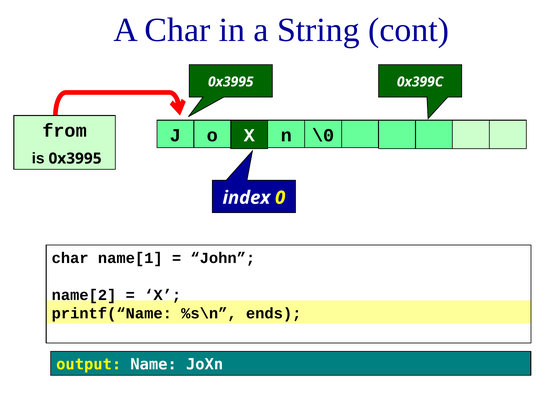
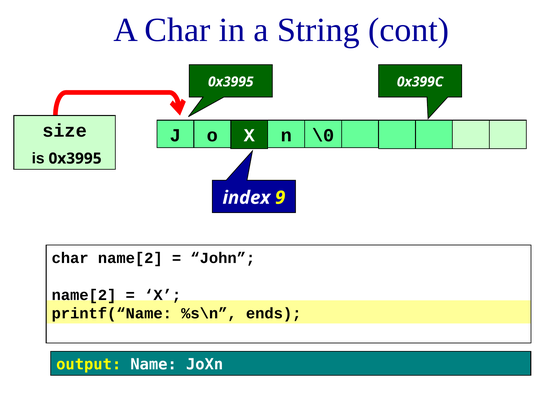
from: from -> size (65, 131)
0: 0 -> 9 (280, 197)
char name[1: name[1 -> name[2 (130, 258)
